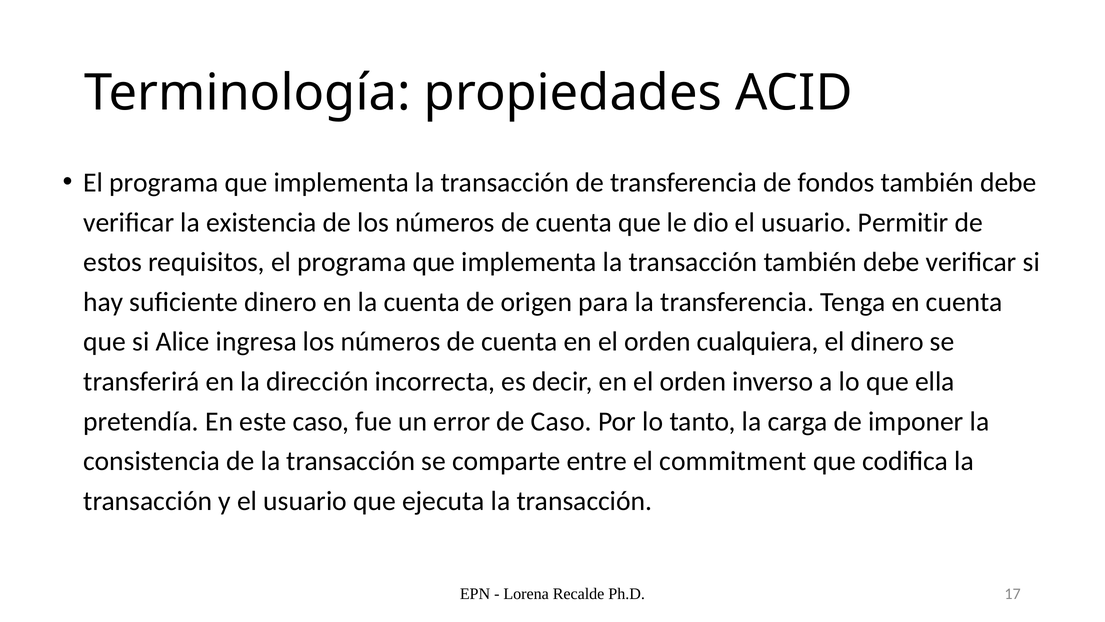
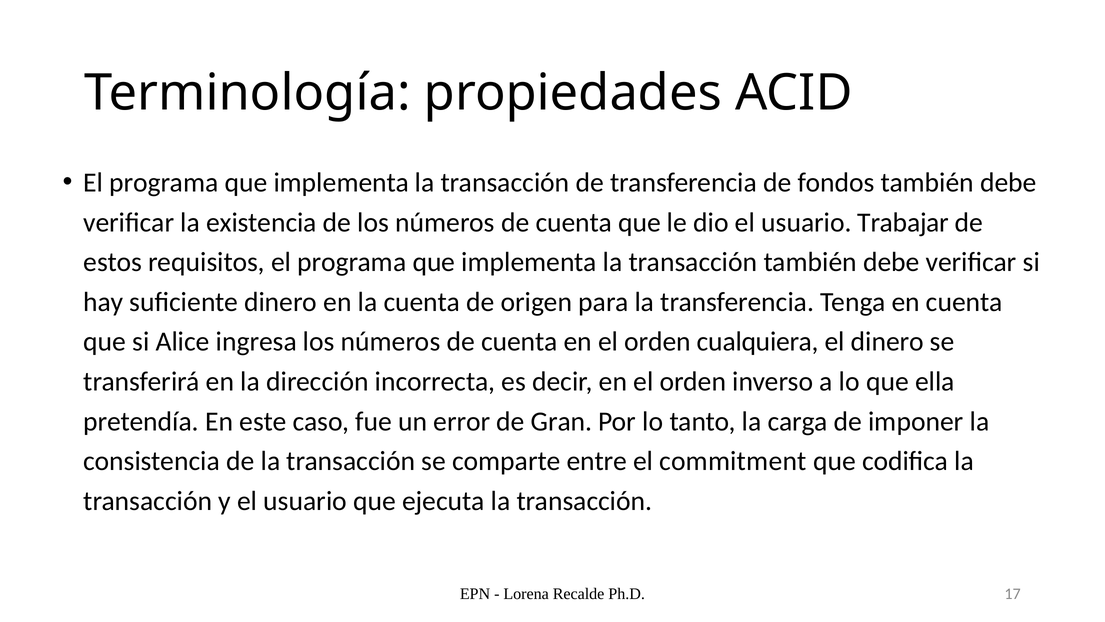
Permitir: Permitir -> Trabajar (903, 222)
de Caso: Caso -> Gran (561, 421)
